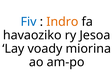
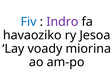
Indro colour: orange -> purple (62, 22)
